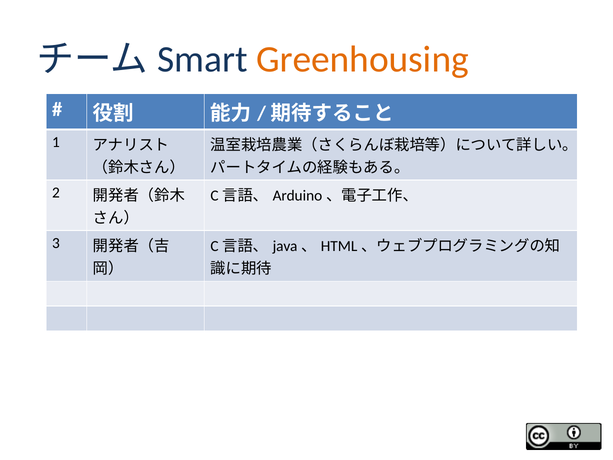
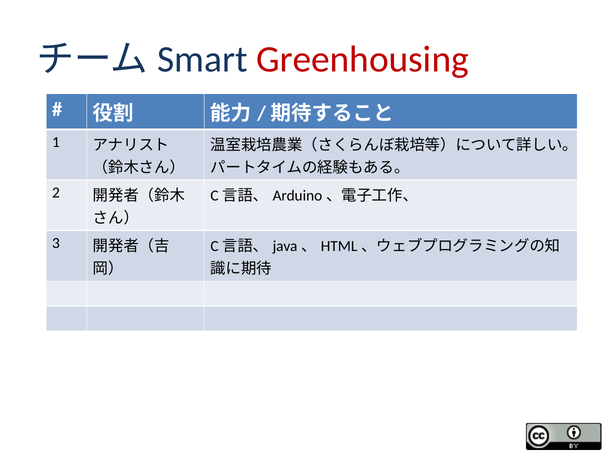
Greenhousing colour: orange -> red (362, 59)
